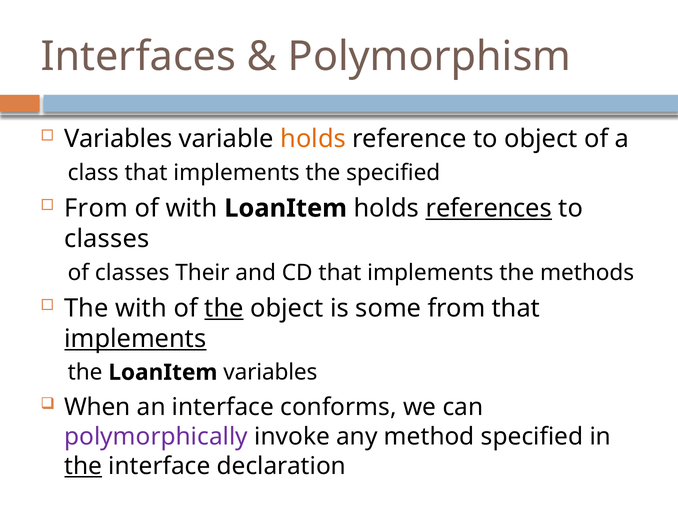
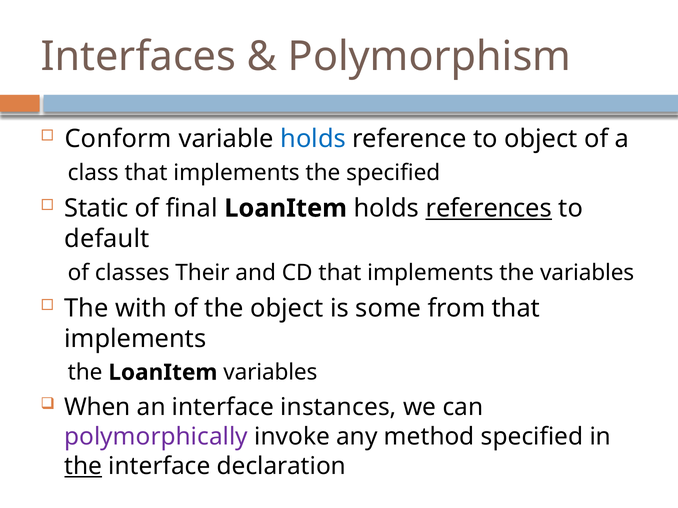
Variables: Variables -> Conform (118, 139)
holds colour: orange -> blue (313, 139)
From: From -> Static (96, 208)
of with: with -> final (192, 208)
classes: classes -> default (107, 239)
the methods: methods -> variables (587, 273)
the underline: present -> none (224, 308)
implements underline: present -> none (135, 339)
conforms: conforms -> instances (338, 408)
